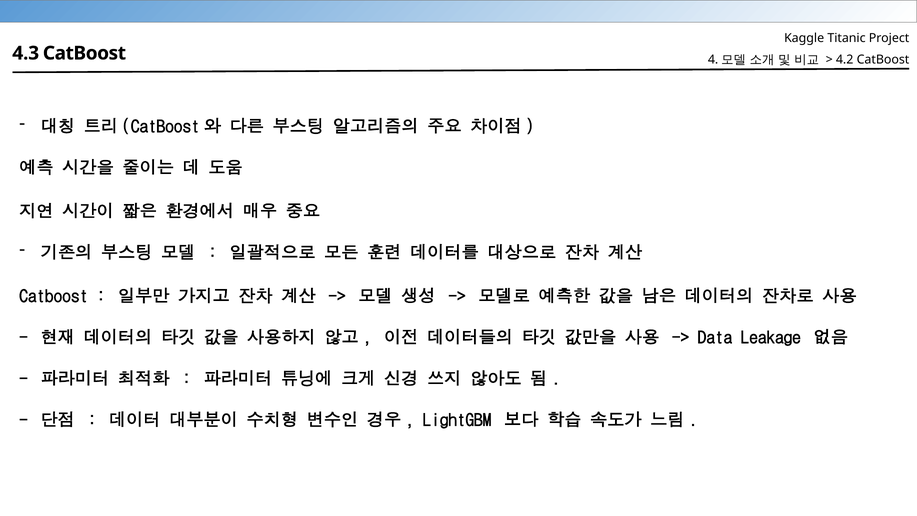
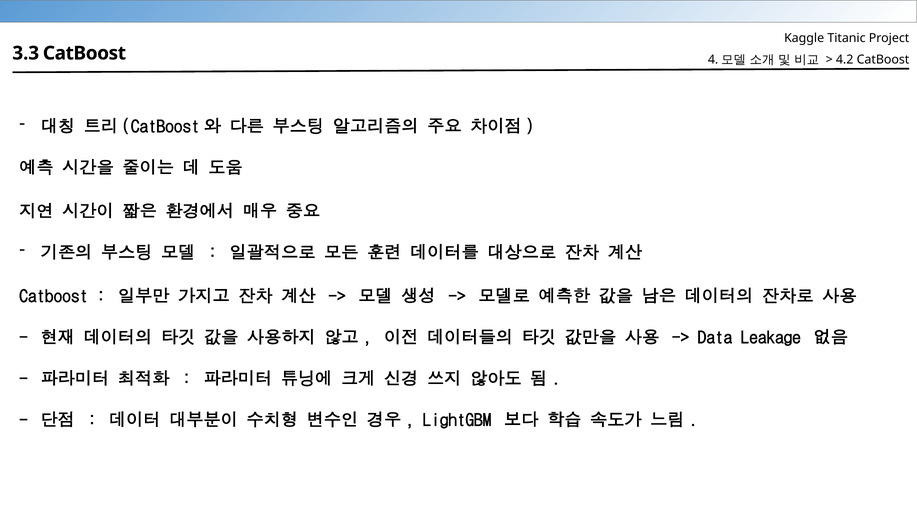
4.3: 4.3 -> 3.3 (26, 53)
